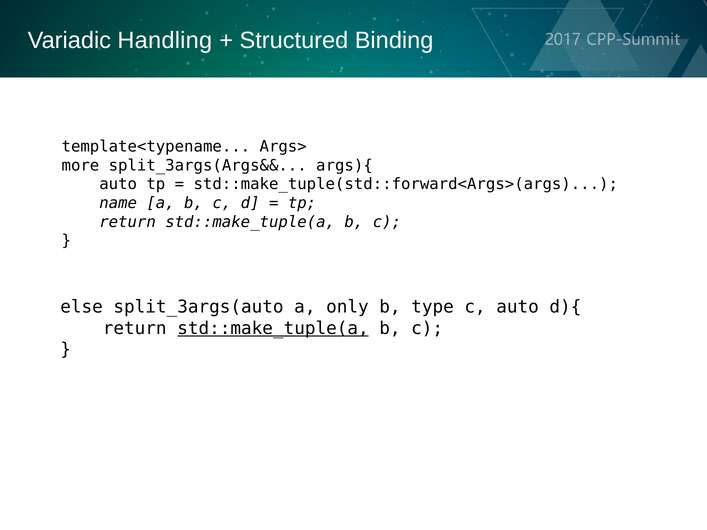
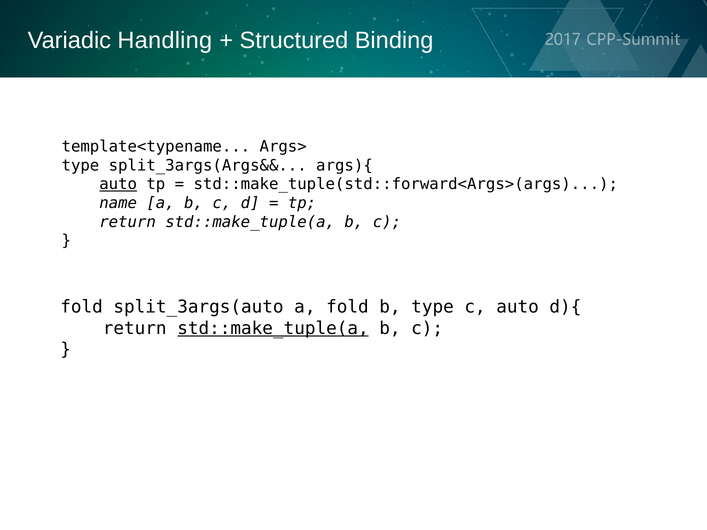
more: more -> type (80, 165)
auto underline: none -> present (118, 184)
else: else -> fold (82, 307)
a only: only -> fold (347, 307)
